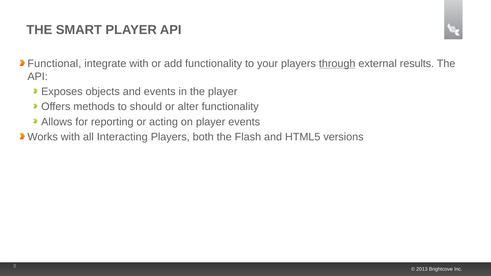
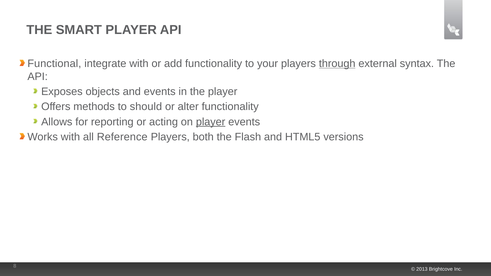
results: results -> syntax (417, 64)
player underline: none -> present (211, 122)
Interacting: Interacting -> Reference (122, 137)
